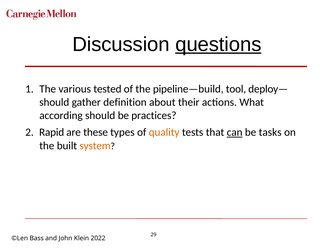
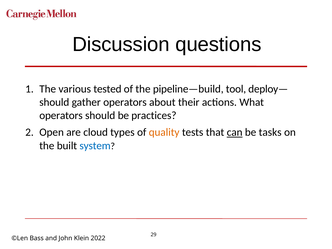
questions underline: present -> none (218, 45)
gather definition: definition -> operators (125, 102)
according: according -> operators (61, 115)
Rapid: Rapid -> Open (52, 132)
these: these -> cloud (96, 132)
system colour: orange -> blue (95, 146)
